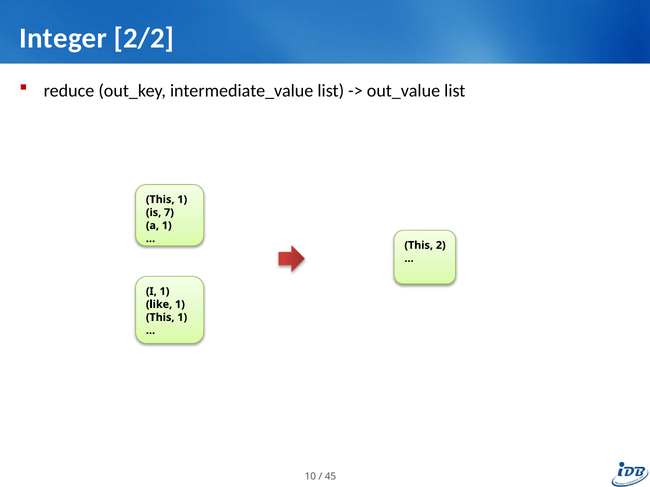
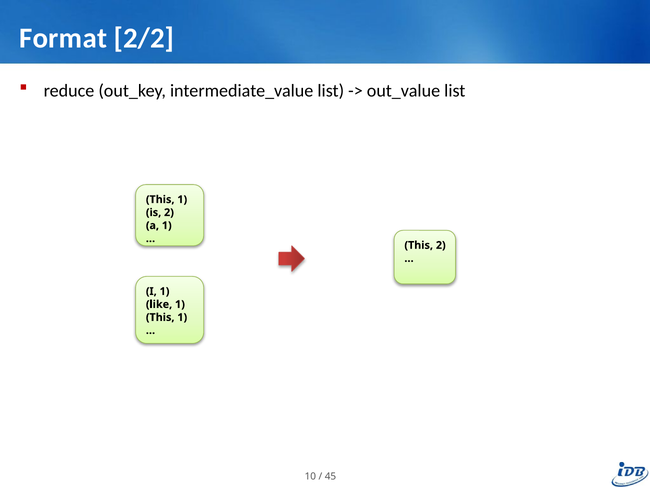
Integer: Integer -> Format (63, 38)
is 7: 7 -> 2 (169, 213)
